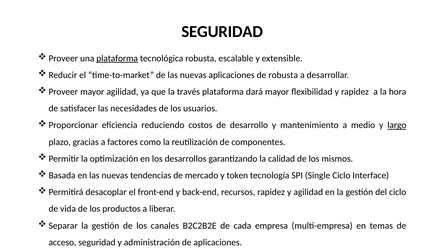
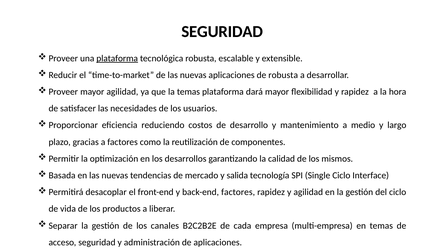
la través: través -> temas (188, 92)
largo underline: present -> none (397, 125)
token: token -> salida (237, 175)
back-end recursos: recursos -> factores (238, 192)
